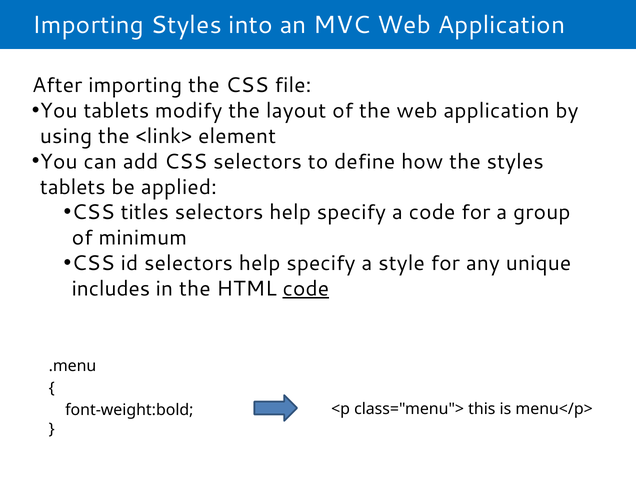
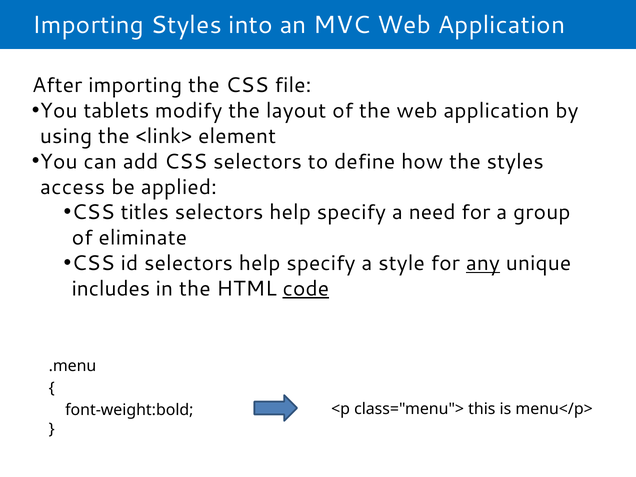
tablets: tablets -> access (73, 187)
a code: code -> need (432, 212)
minimum: minimum -> eliminate (143, 238)
any underline: none -> present (483, 263)
